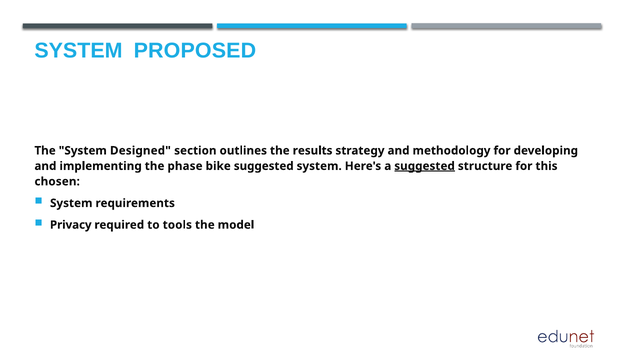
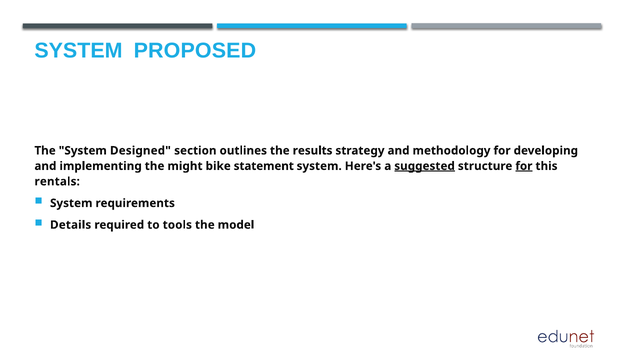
phase: phase -> might (185, 166)
bike suggested: suggested -> statement (264, 166)
for underline: none -> present (524, 166)
chosen: chosen -> rentals (57, 181)
Privacy: Privacy -> Details (71, 225)
